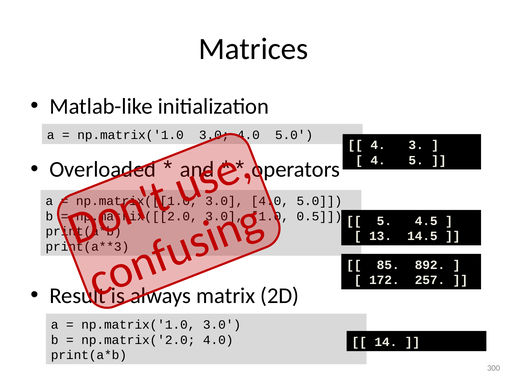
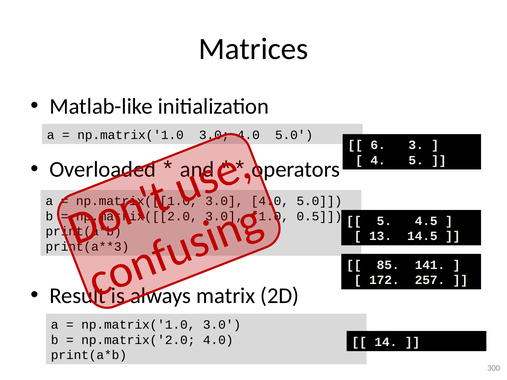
4: 4 -> 6 (378, 145)
892: 892 -> 141 (430, 265)
